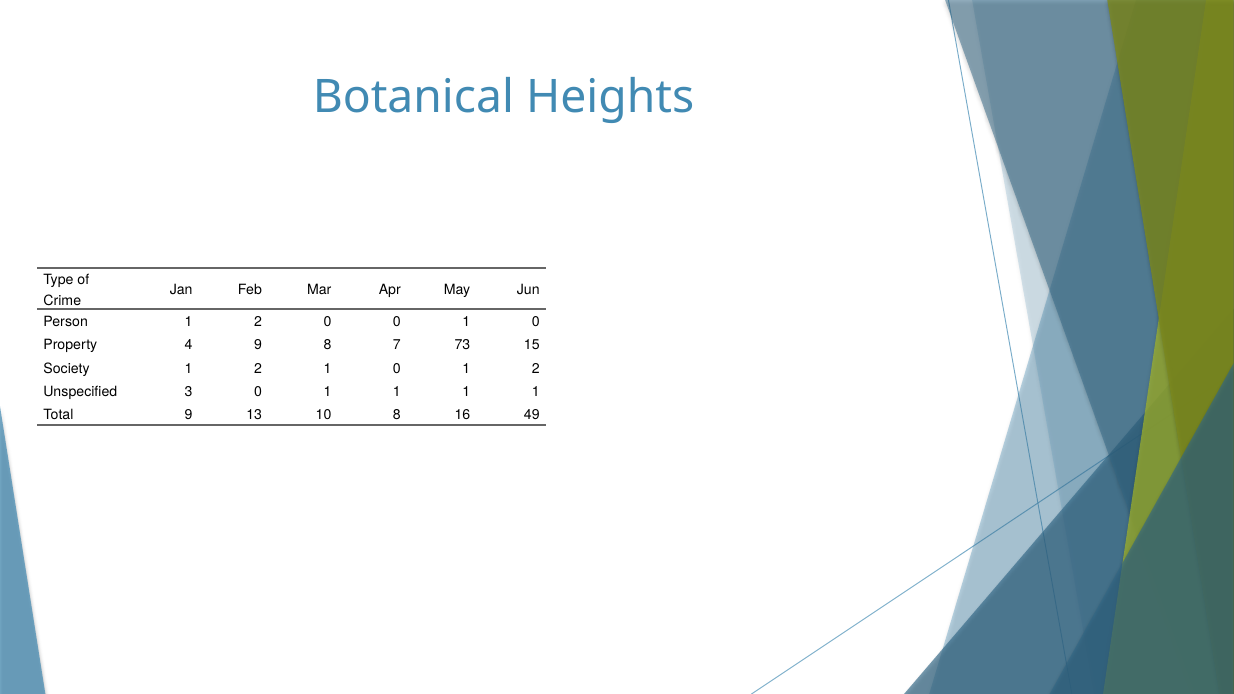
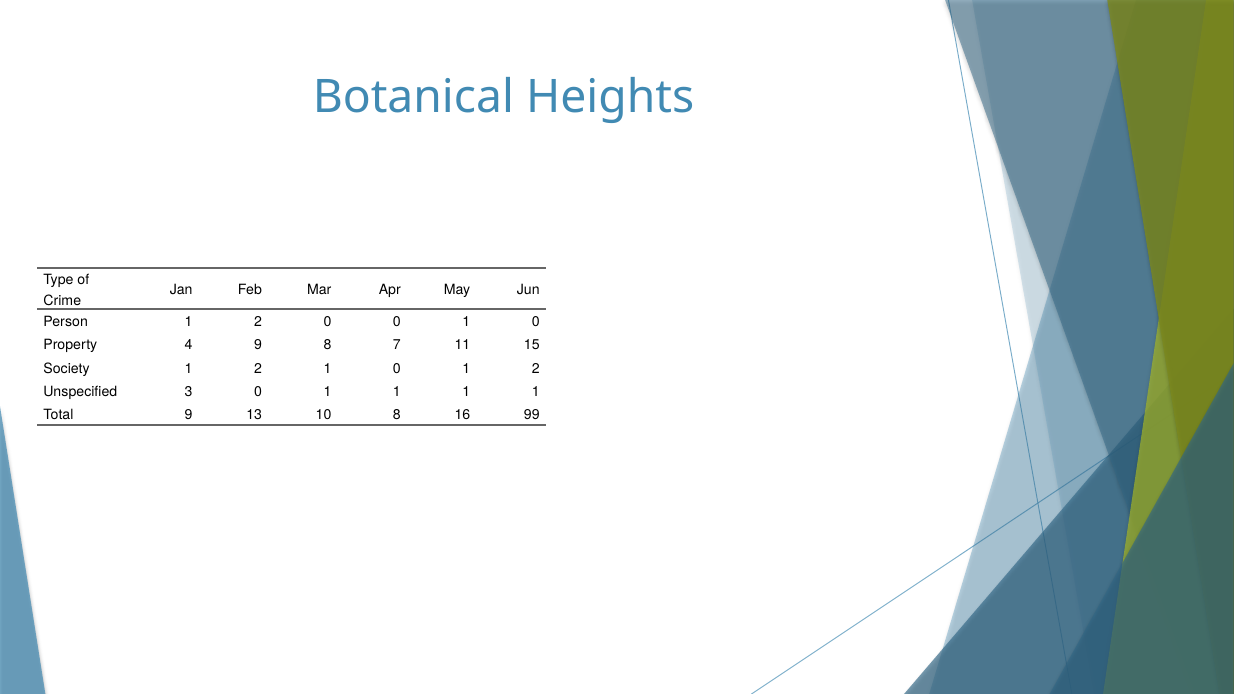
73: 73 -> 11 (462, 345)
49: 49 -> 99 (532, 415)
